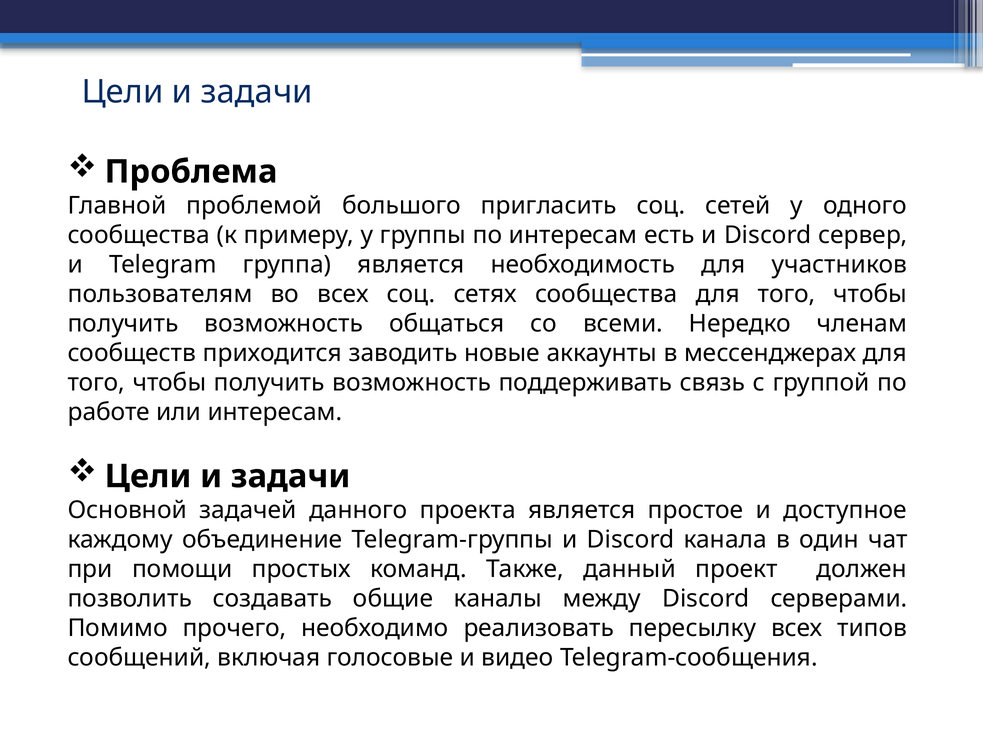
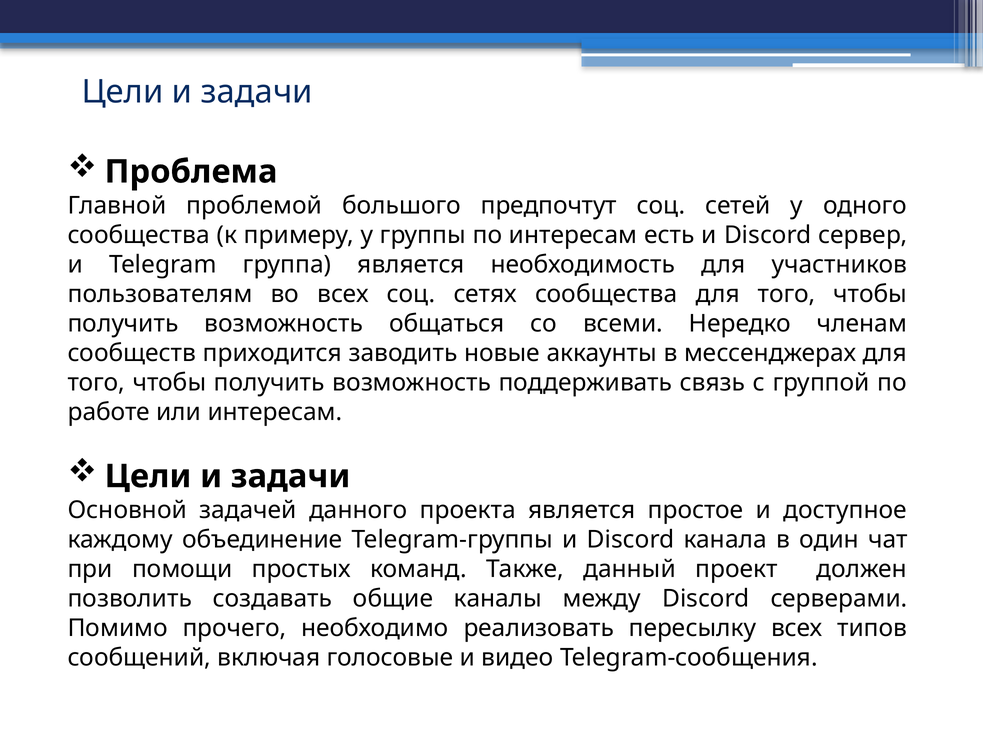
пригласить: пригласить -> предпочтут (549, 206)
